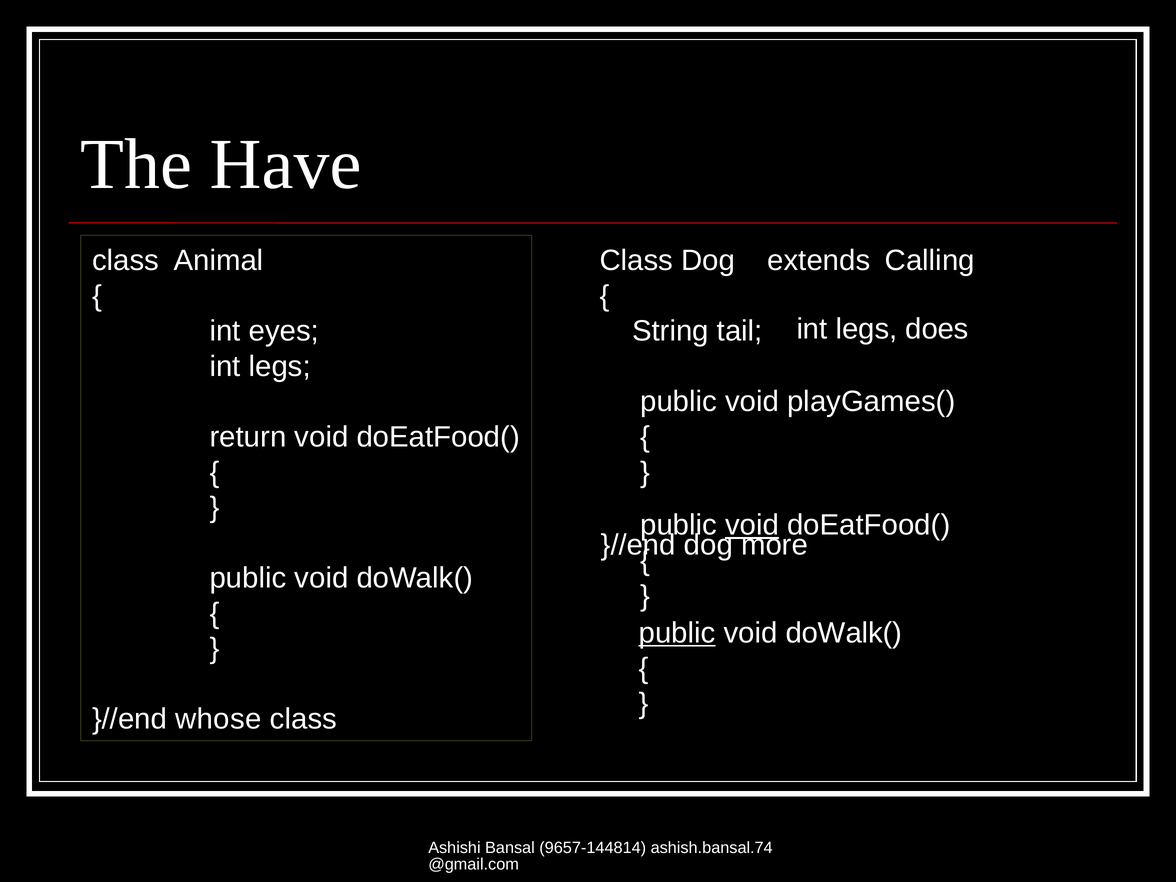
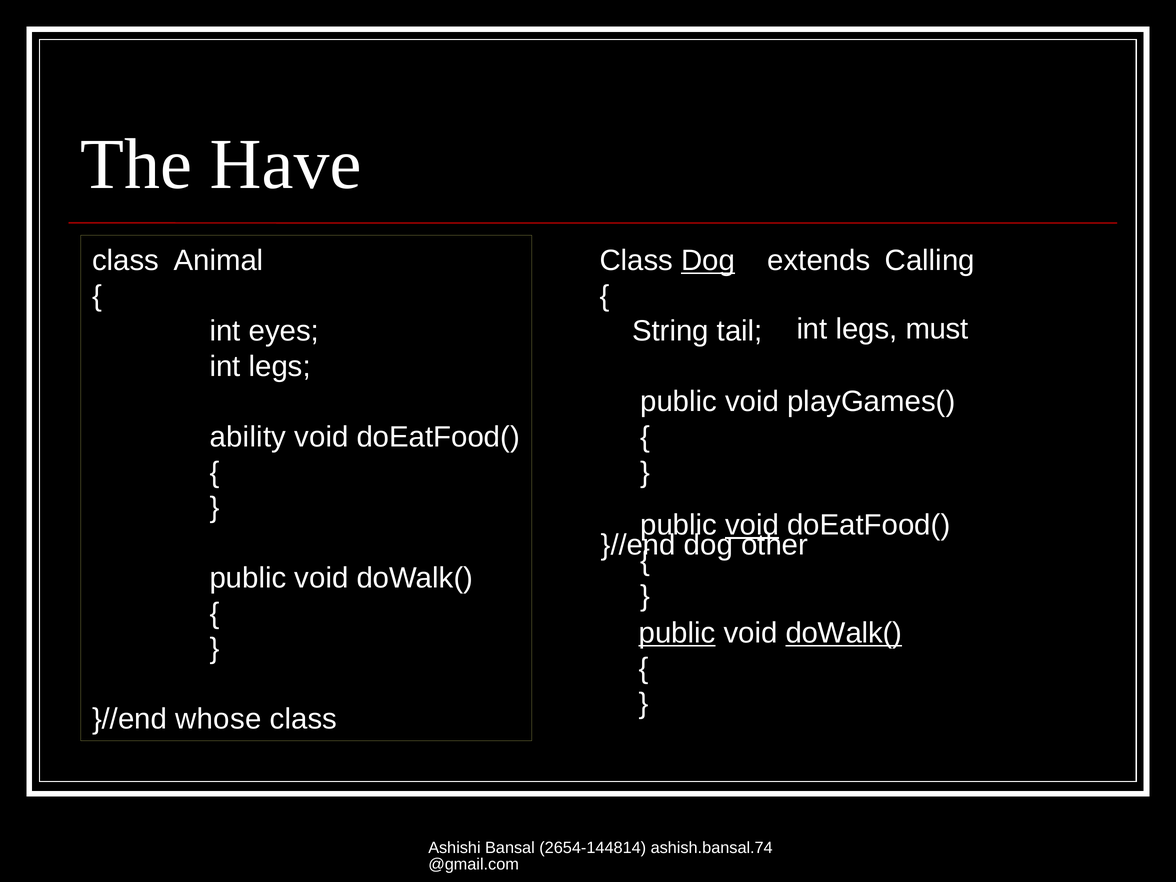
Dog underline: none -> present (708, 261)
does: does -> must (937, 329)
return: return -> ability (248, 437)
more: more -> other (775, 545)
doWalk( underline: none -> present (844, 633)
9657-144814: 9657-144814 -> 2654-144814 (593, 848)
